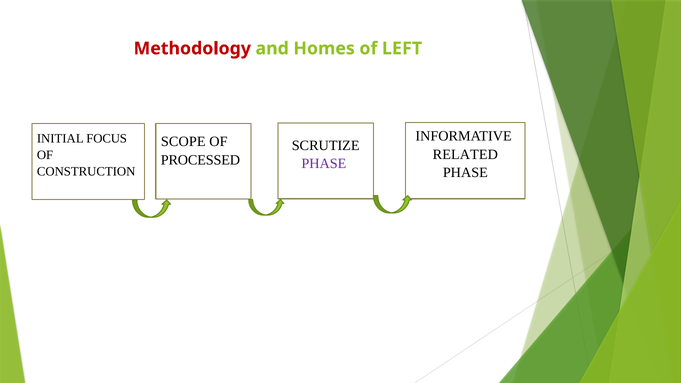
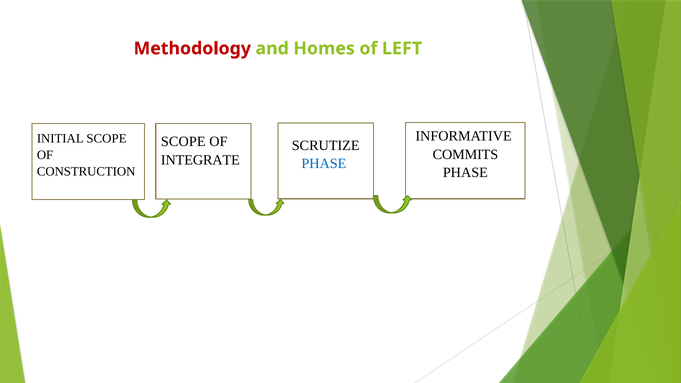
INITIAL FOCUS: FOCUS -> SCOPE (107, 139)
RELATED: RELATED -> COMMITS (465, 154)
PROCESSED: PROCESSED -> INTEGRATE (200, 160)
PHASE colour: purple -> blue (324, 164)
